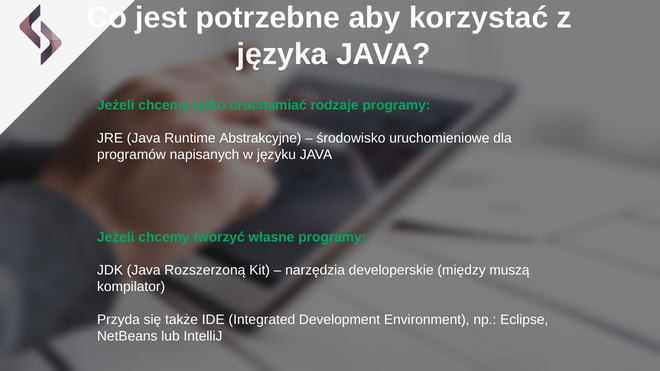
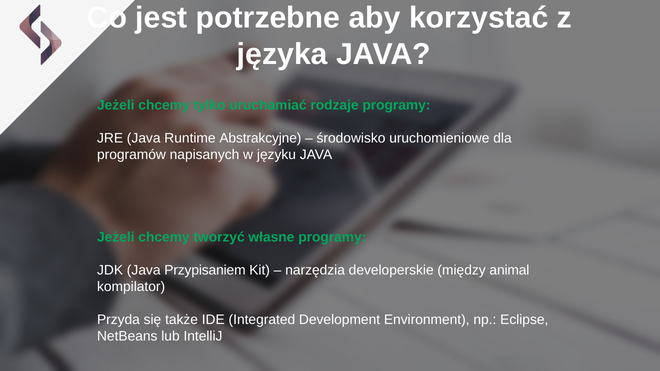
Rozszerzoną: Rozszerzoną -> Przypisaniem (205, 270)
muszą: muszą -> animal (509, 270)
